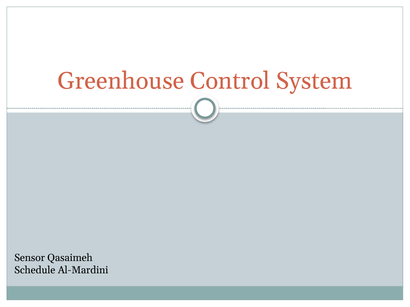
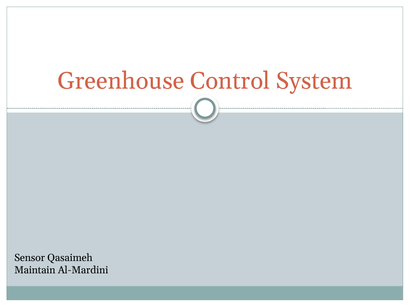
Schedule: Schedule -> Maintain (35, 271)
